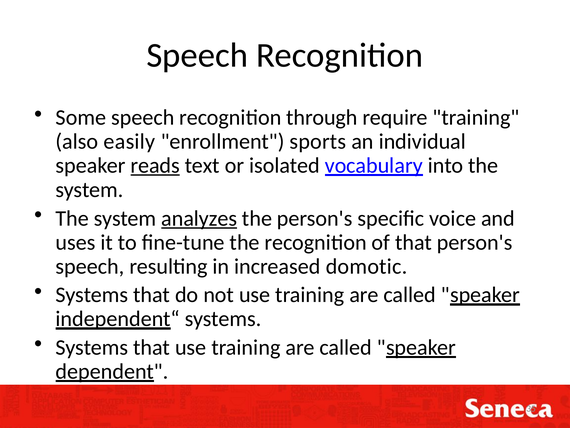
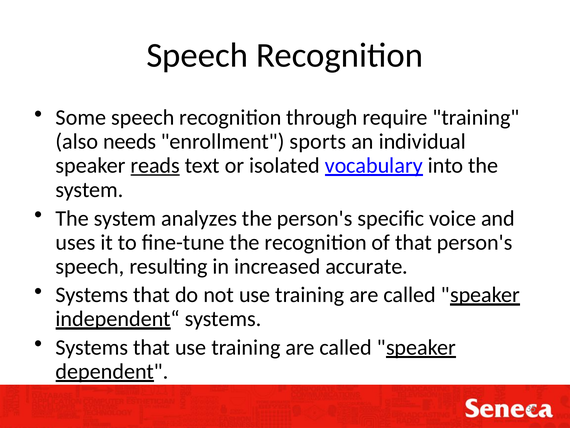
easily: easily -> needs (130, 141)
analyzes underline: present -> none (199, 218)
domotic: domotic -> accurate (367, 266)
